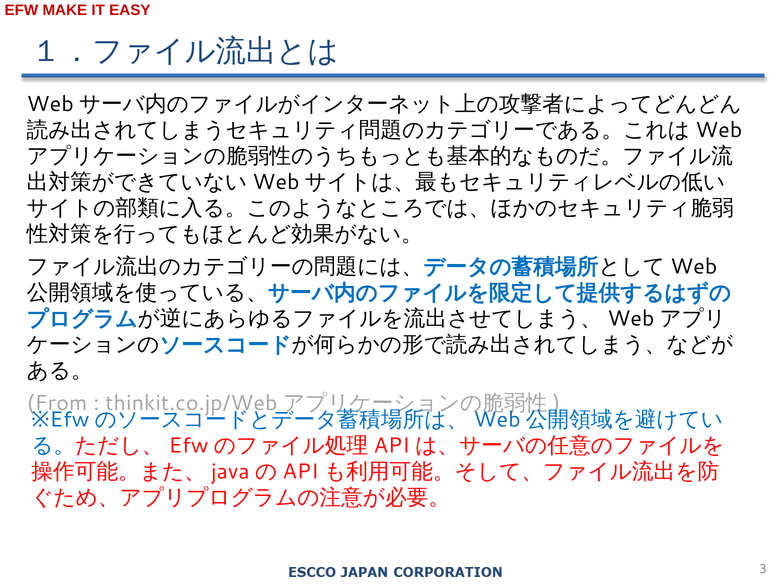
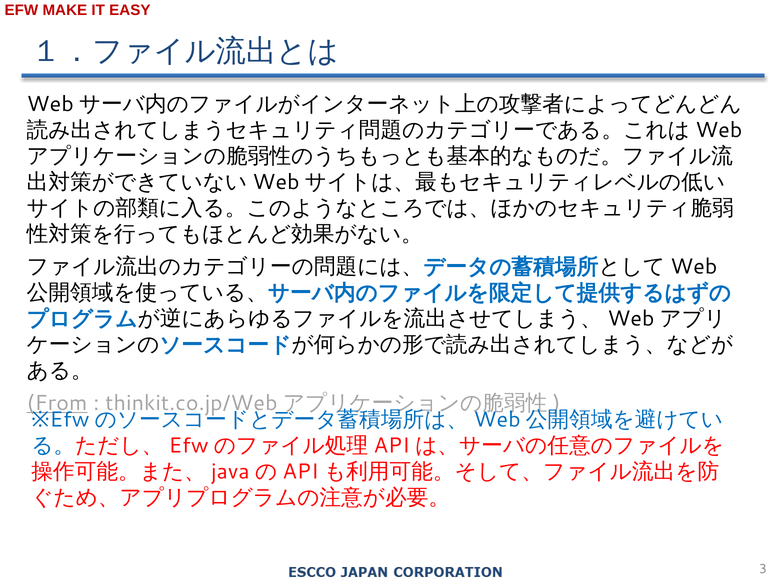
From underline: none -> present (57, 403)
